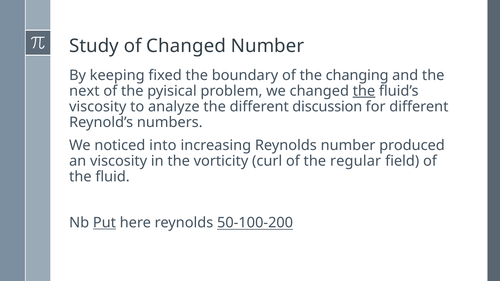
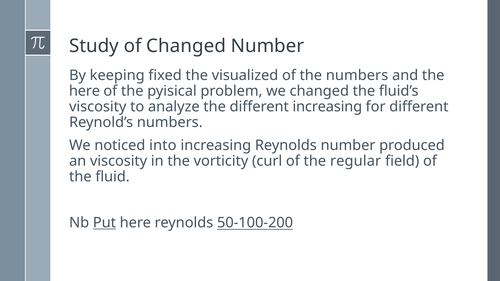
boundary: boundary -> visualized (245, 75)
the changing: changing -> numbers (357, 75)
next: next -> here (84, 91)
the underline: present -> none (364, 91)
different discussion: discussion -> increasing (327, 107)
